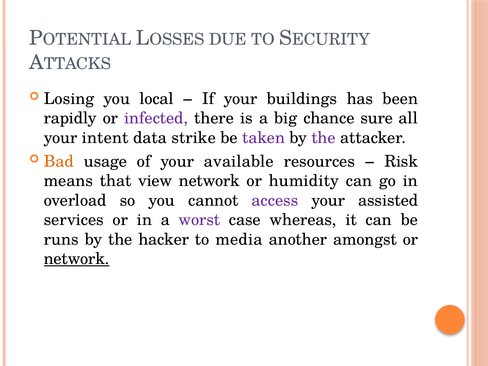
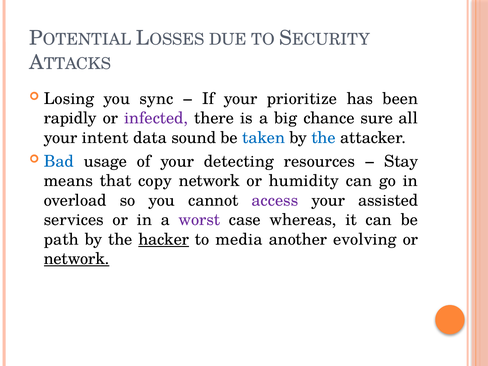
local: local -> sync (156, 99)
buildings: buildings -> prioritize (302, 99)
strike: strike -> sound (194, 138)
taken colour: purple -> blue (264, 138)
the colour: purple -> blue (324, 138)
Bad colour: orange -> blue (59, 161)
available: available -> detecting (239, 161)
Risk: Risk -> Stay (401, 161)
view: view -> copy (155, 181)
runs: runs -> path (61, 239)
hacker underline: none -> present (164, 239)
amongst: amongst -> evolving (365, 239)
